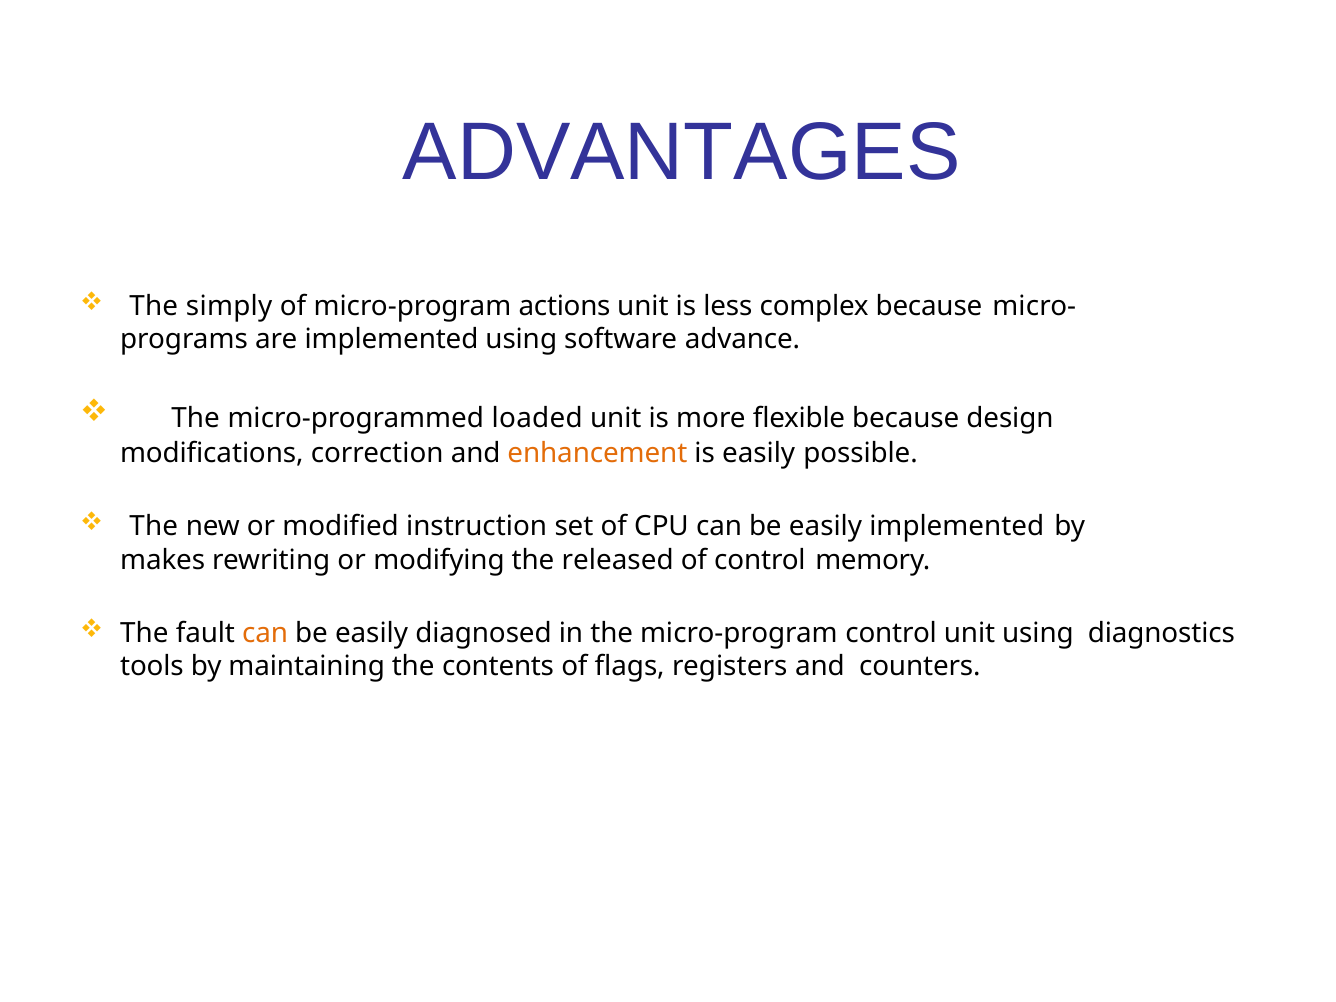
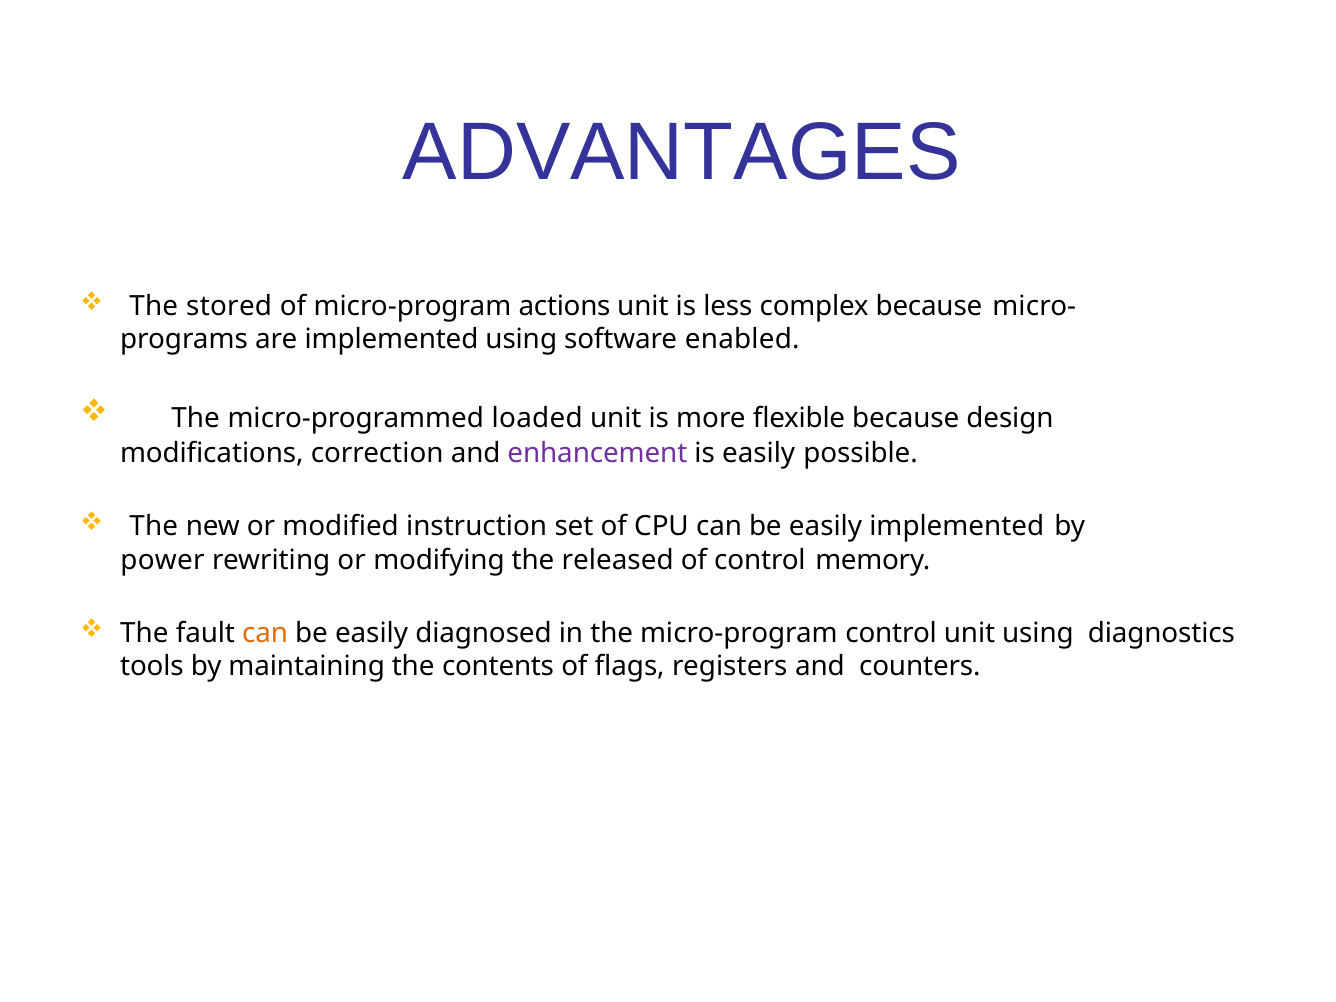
simply: simply -> stored (229, 306)
advance: advance -> enabled (742, 340)
enhancement colour: orange -> purple (597, 453)
makes: makes -> power (162, 560)
